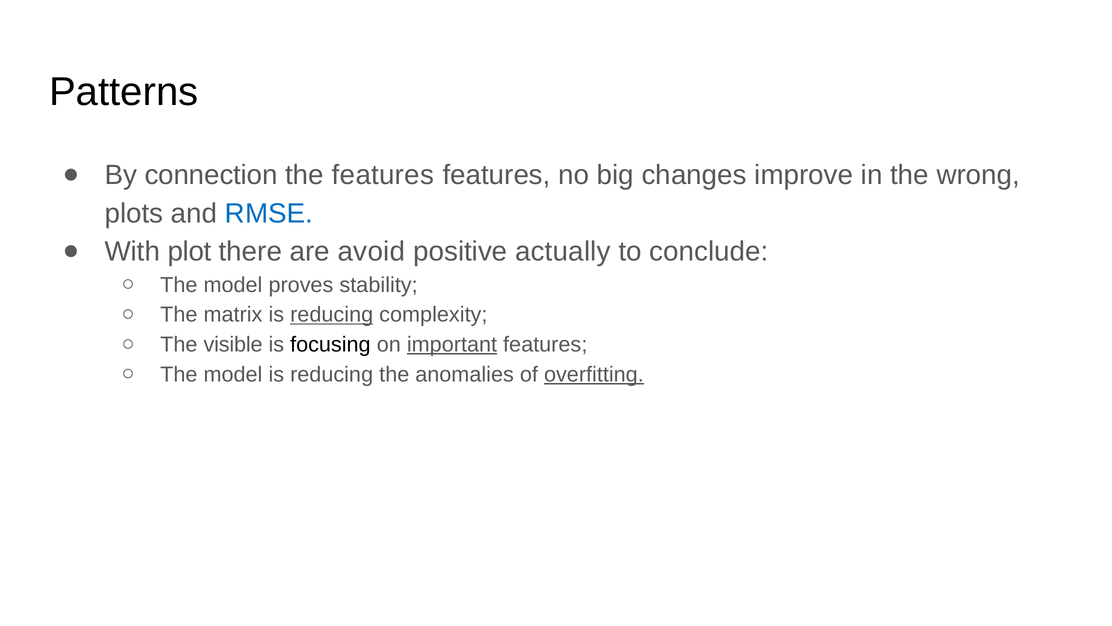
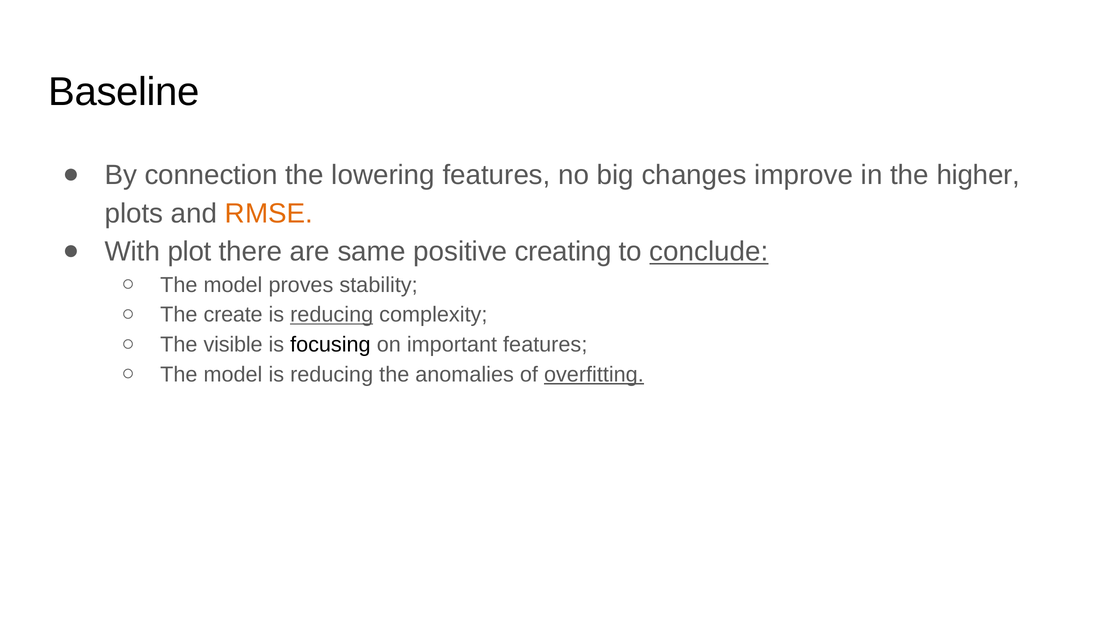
Patterns: Patterns -> Baseline (124, 92)
the features: features -> lowering (383, 175)
wrong: wrong -> higher (978, 175)
RMSE colour: blue -> orange (269, 213)
avoid: avoid -> same (372, 252)
actually: actually -> creating (563, 252)
conclude underline: none -> present (709, 252)
matrix: matrix -> create (233, 314)
important underline: present -> none (452, 344)
